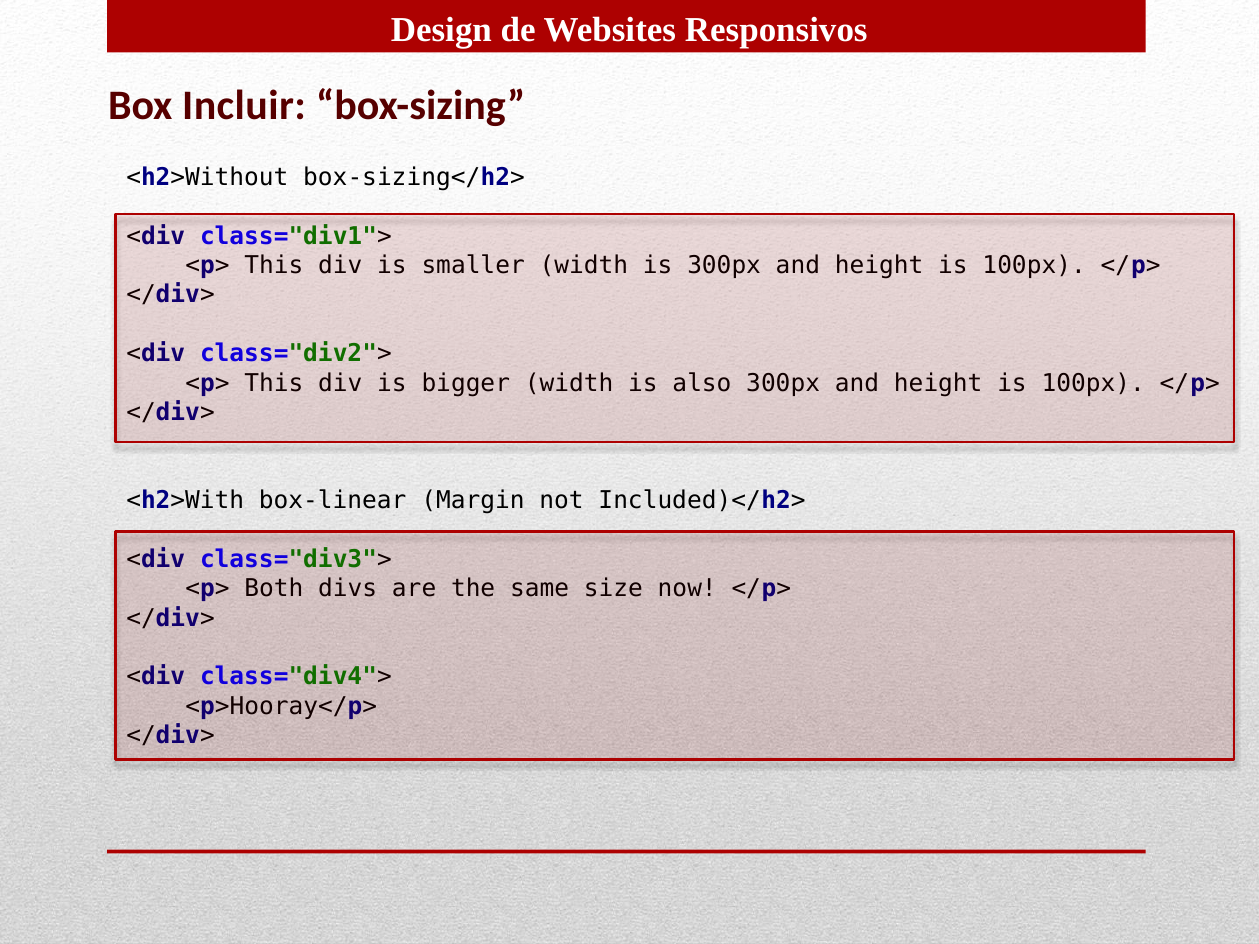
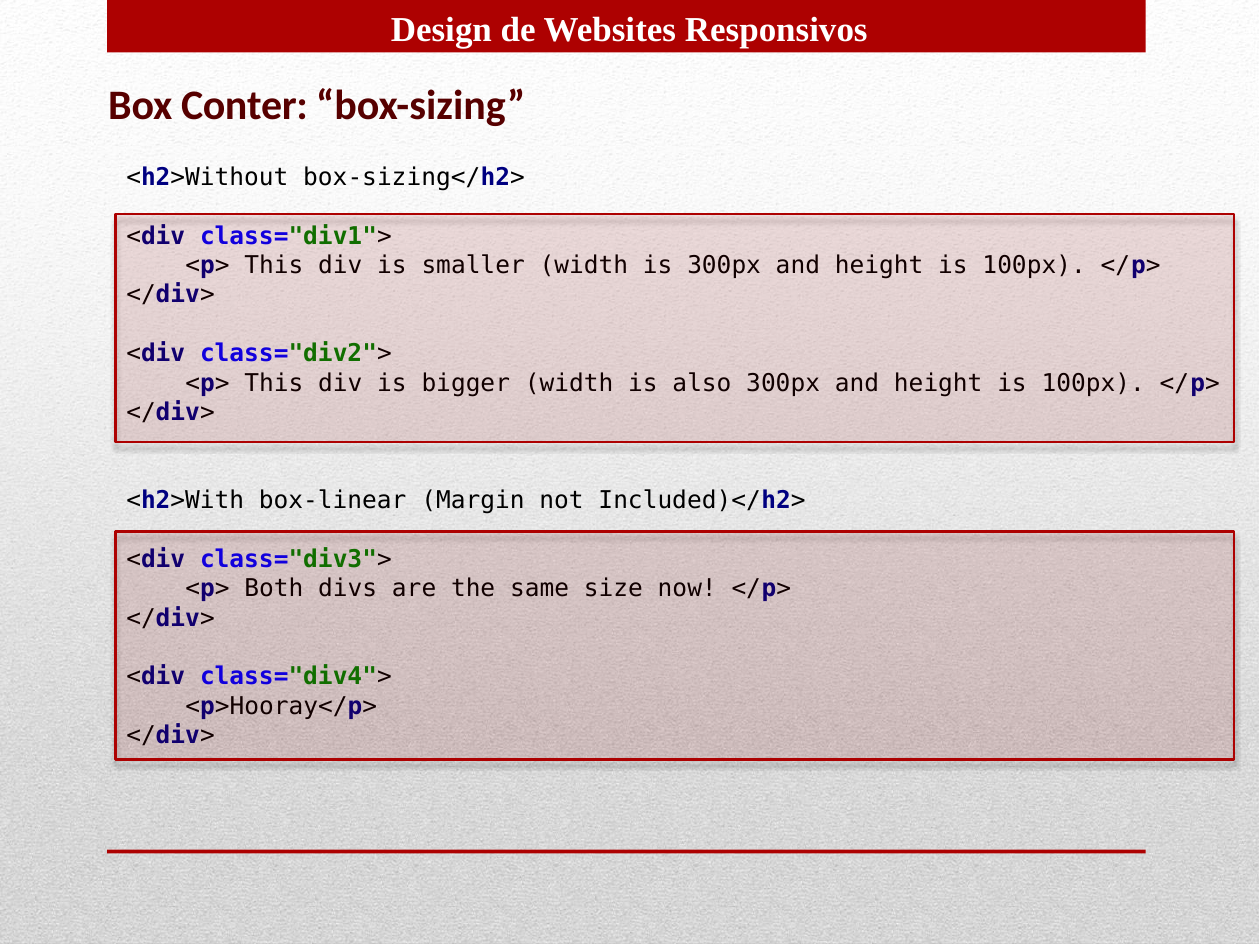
Incluir: Incluir -> Conter (244, 106)
